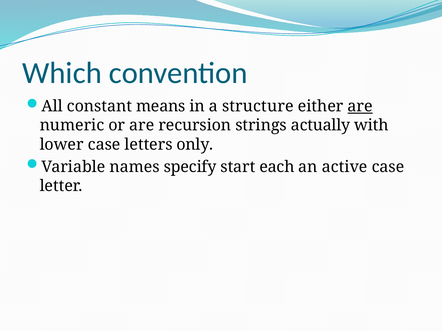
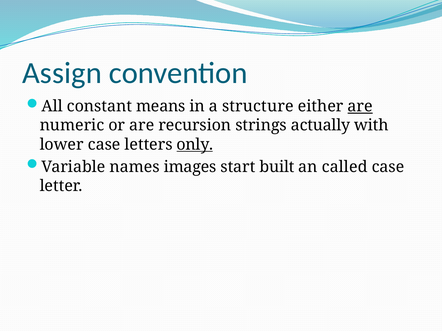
Which: Which -> Assign (62, 73)
only underline: none -> present (195, 145)
specify: specify -> images (190, 167)
each: each -> built (277, 167)
active: active -> called (345, 167)
